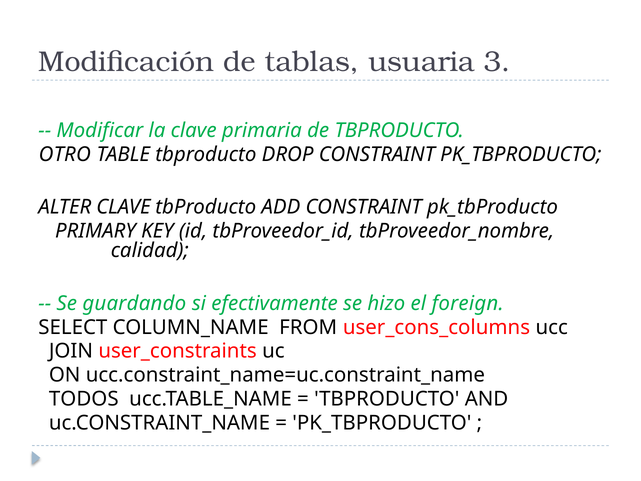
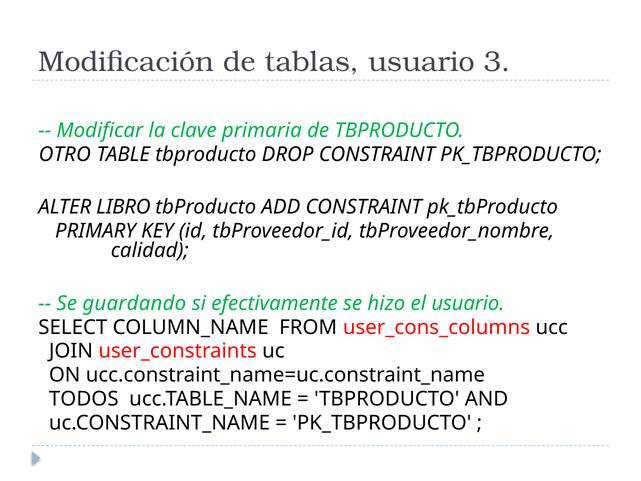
tablas usuaria: usuaria -> usuario (421, 62)
ALTER CLAVE: CLAVE -> LIBRO (123, 207)
el foreign: foreign -> usuario (468, 303)
